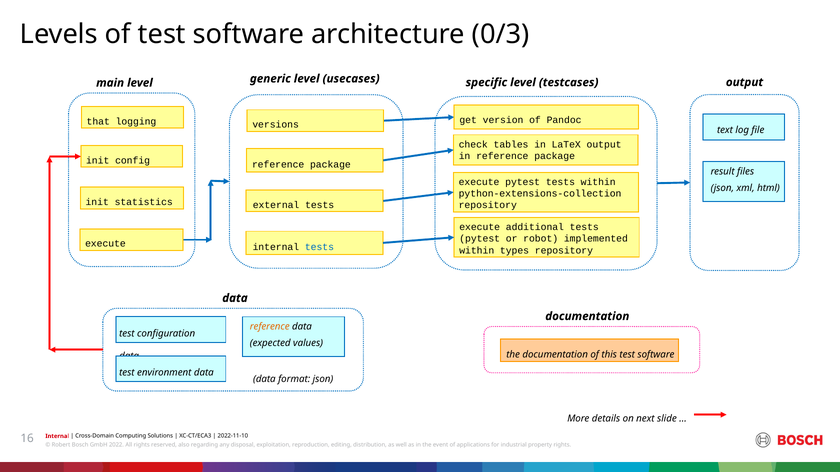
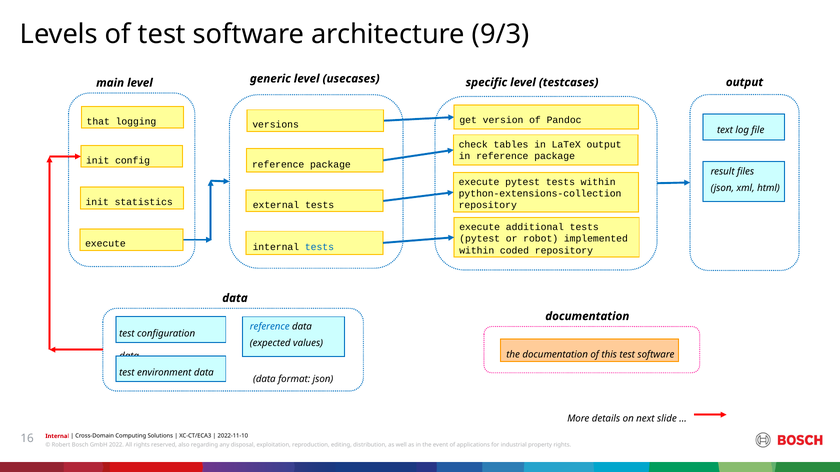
0/3: 0/3 -> 9/3 (501, 34)
types: types -> coded (515, 251)
reference colour: orange -> blue (270, 327)
